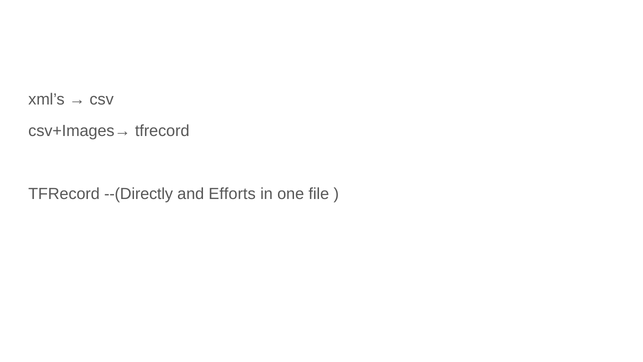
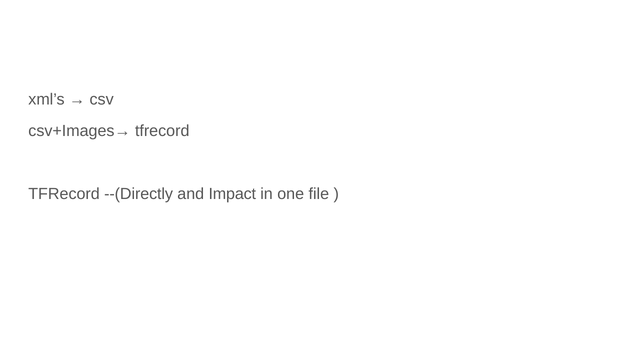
Efforts: Efforts -> Impact (232, 194)
